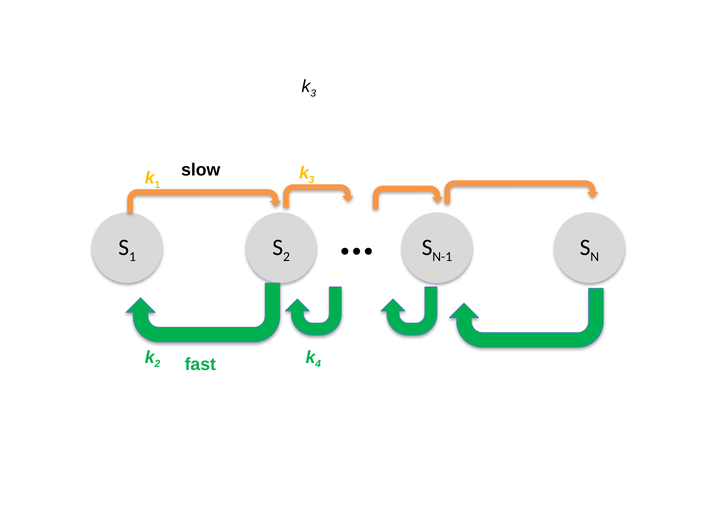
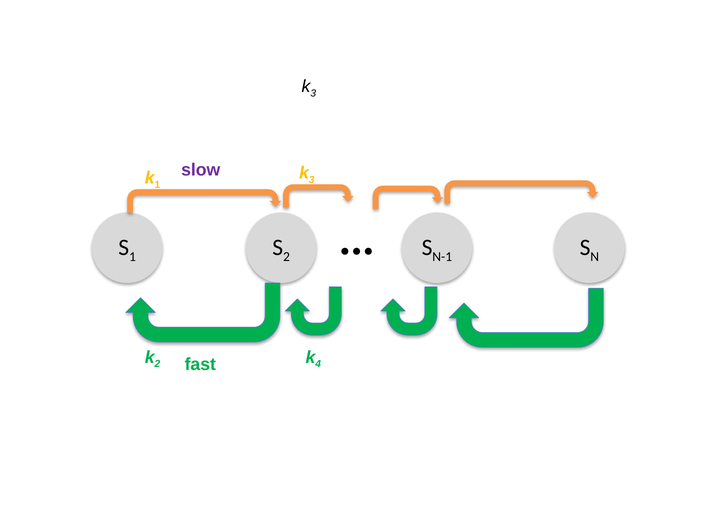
slow colour: black -> purple (201, 170)
